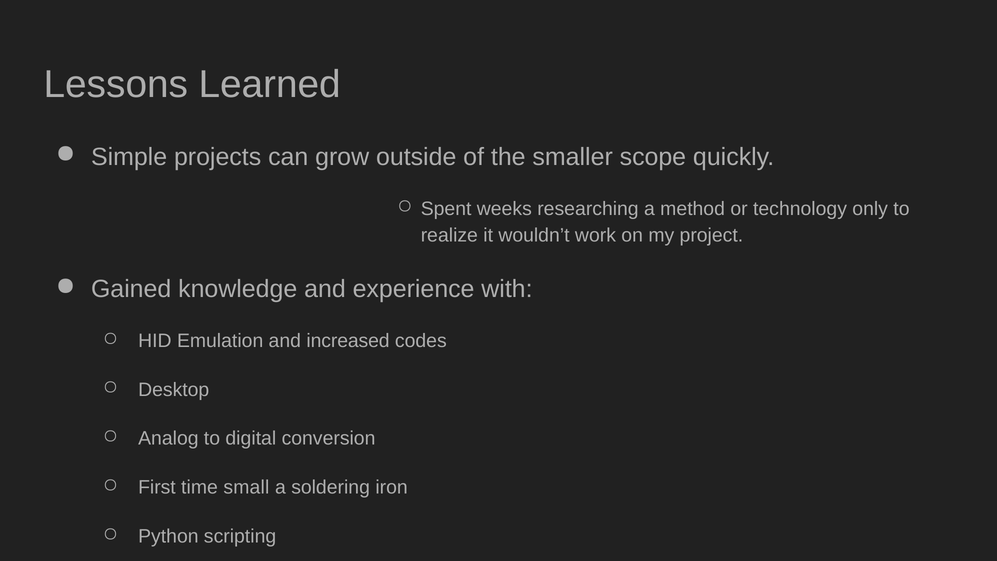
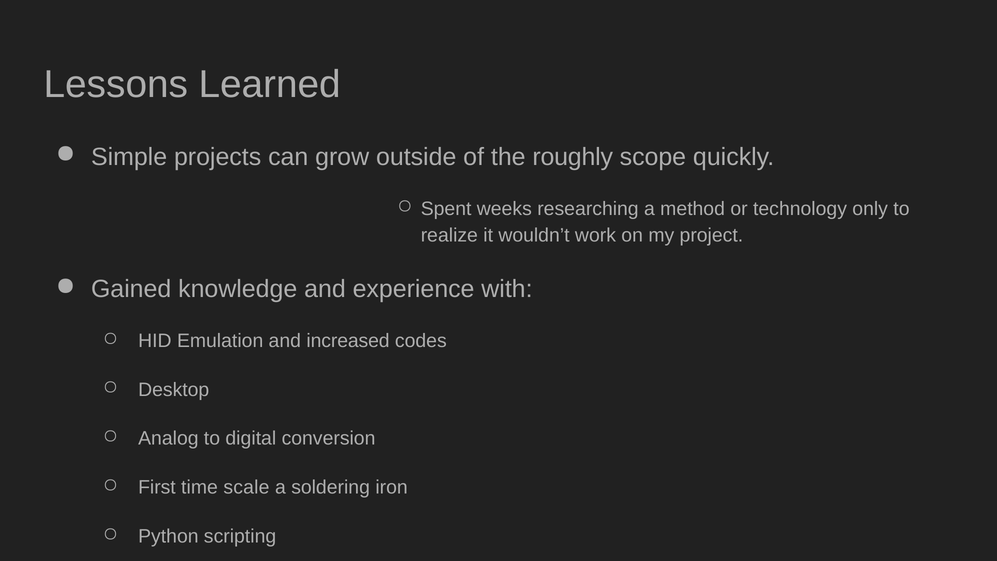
smaller: smaller -> roughly (573, 157)
small: small -> scale (246, 487)
